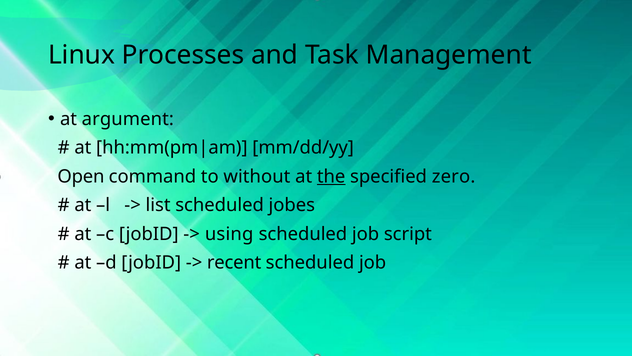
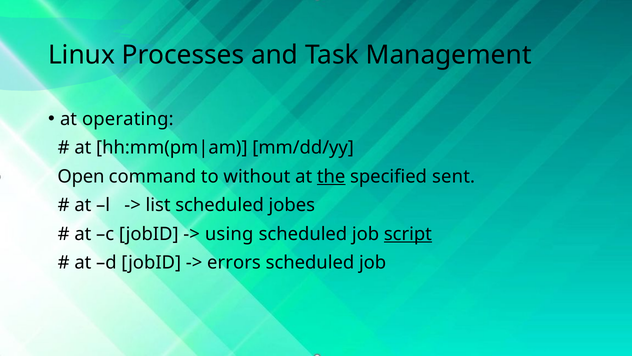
argument: argument -> operating (128, 119)
zero: zero -> sent (454, 176)
script underline: none -> present (408, 234)
recent: recent -> errors (234, 262)
